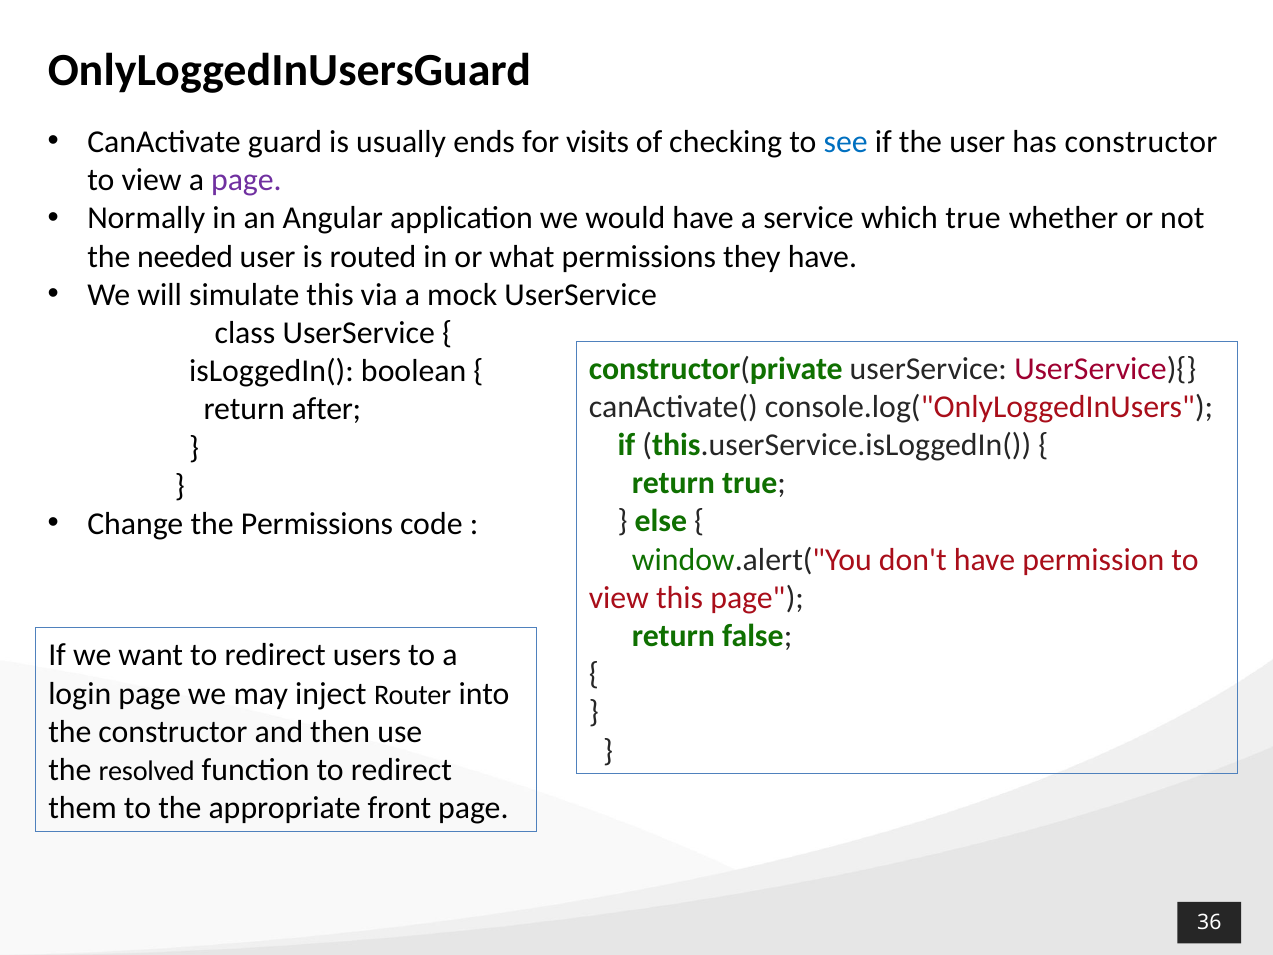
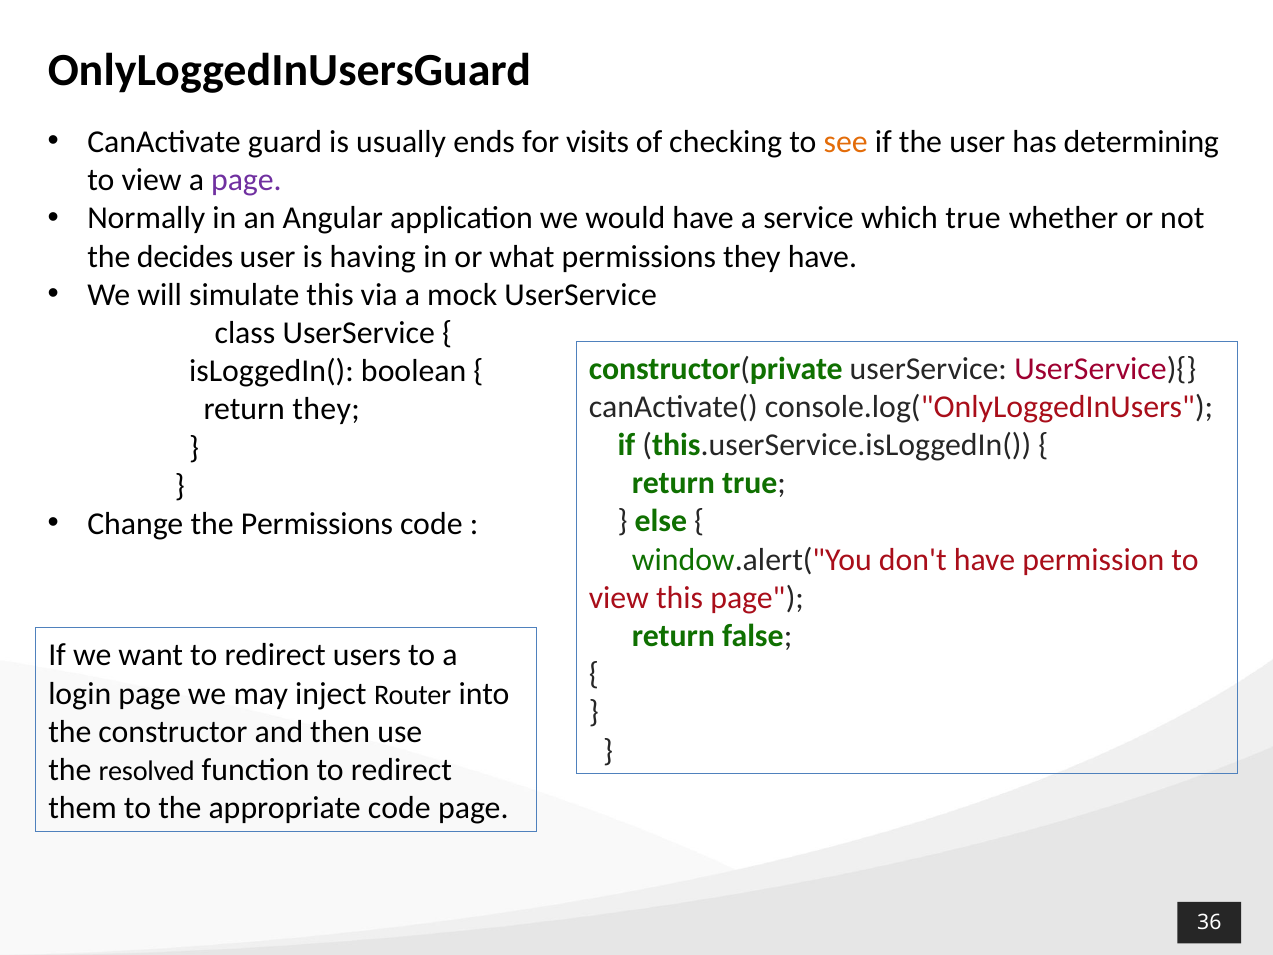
see colour: blue -> orange (846, 142)
has constructor: constructor -> determining (1141, 142)
needed: needed -> decides (185, 256)
routed: routed -> having (373, 256)
return after: after -> they (326, 409)
appropriate front: front -> code (399, 808)
